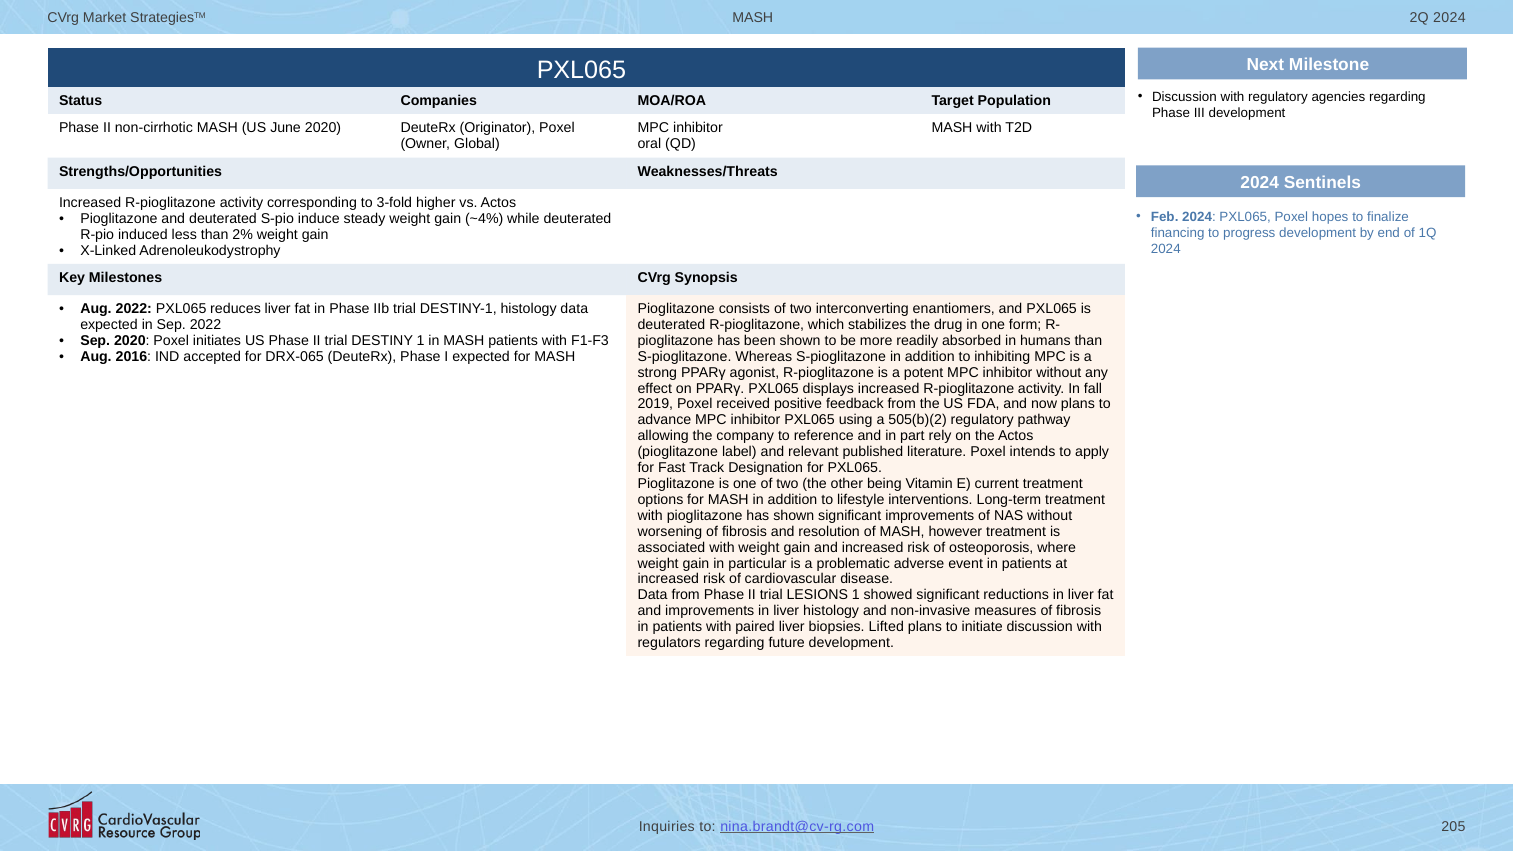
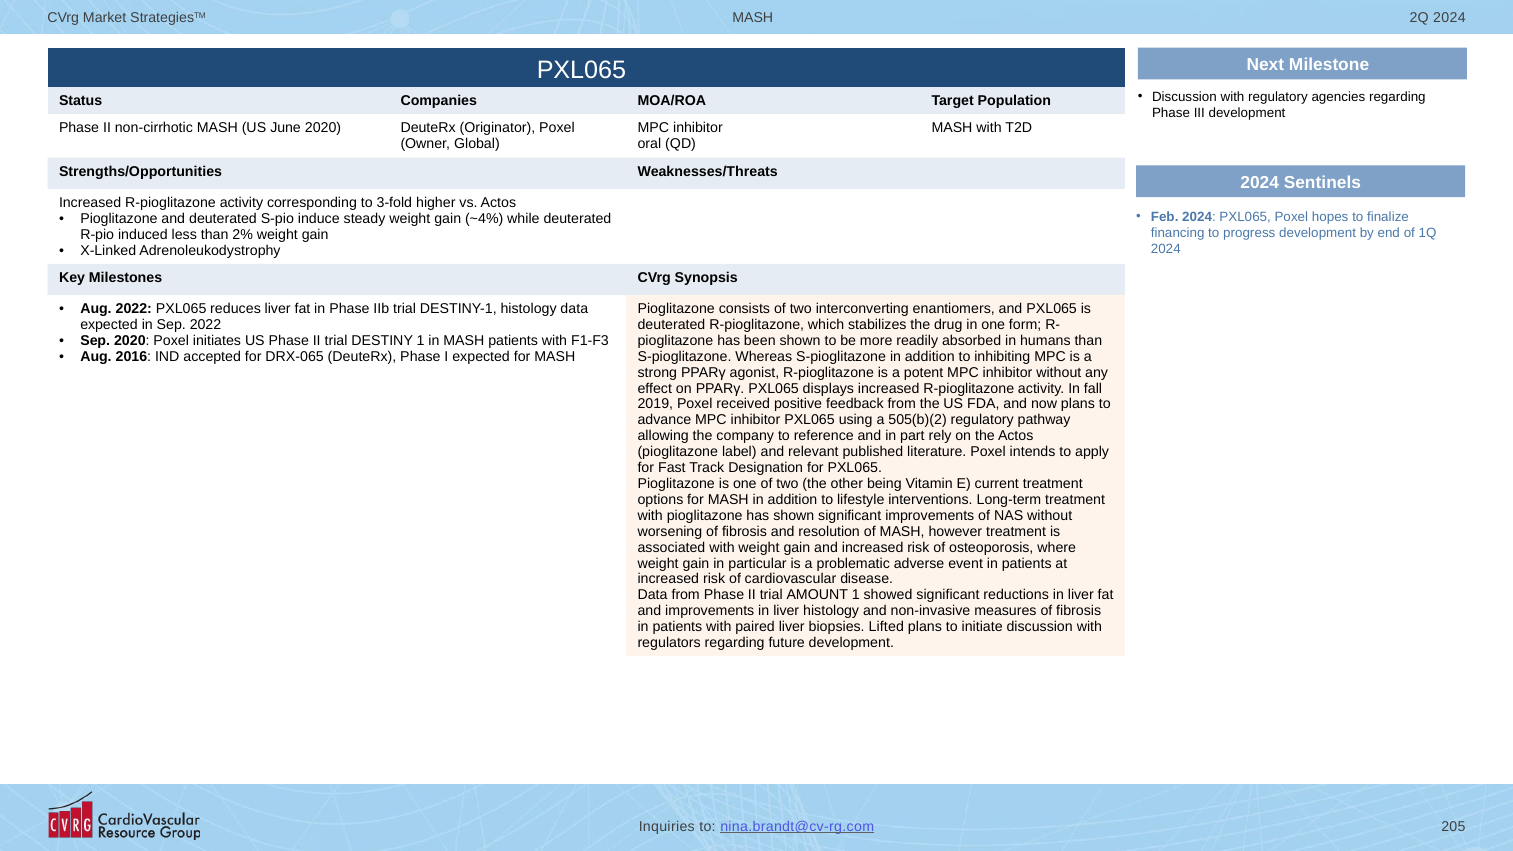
LESIONS: LESIONS -> AMOUNT (817, 595)
